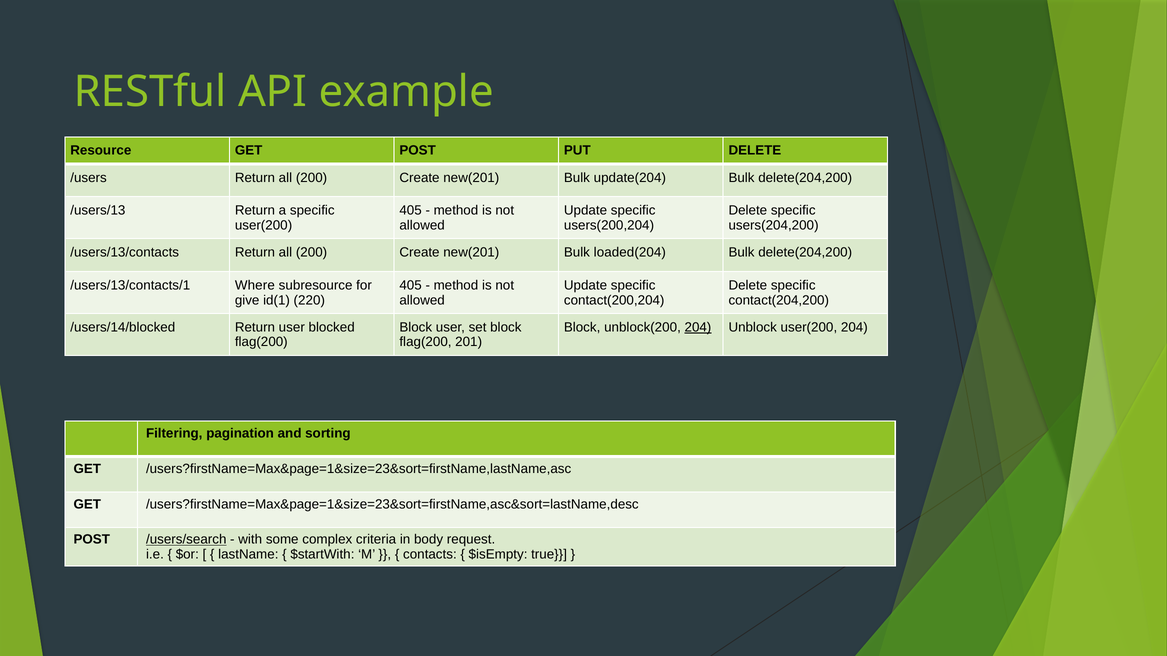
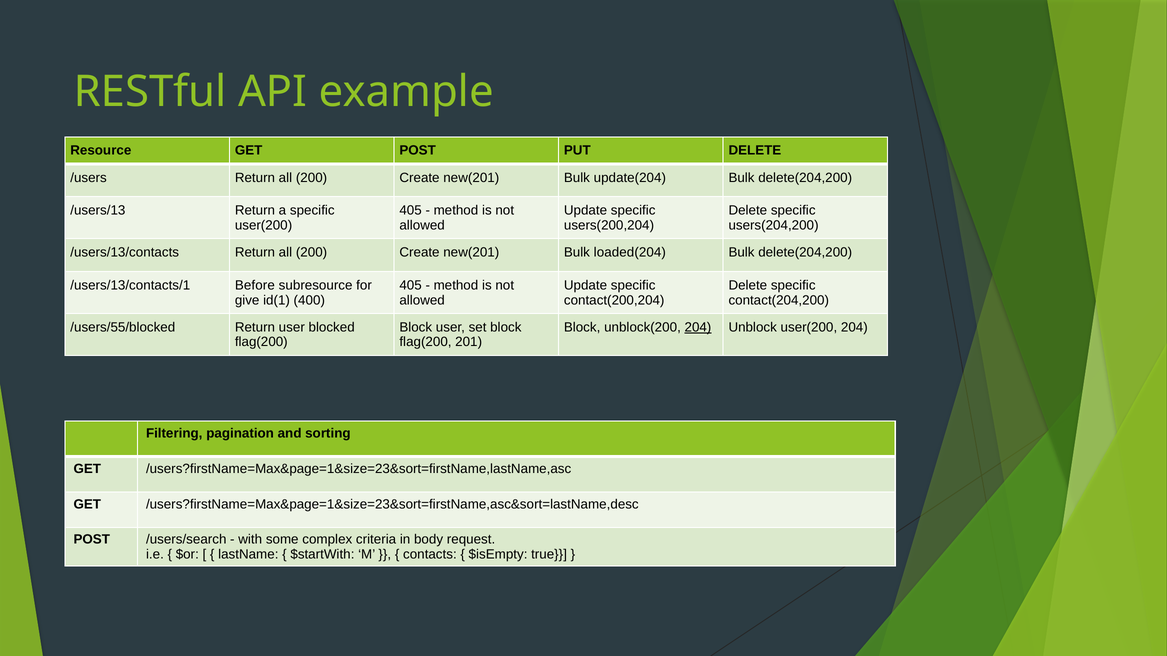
Where: Where -> Before (255, 285)
220: 220 -> 400 (309, 300)
/users/14/blocked: /users/14/blocked -> /users/55/blocked (123, 327)
/users/search underline: present -> none (186, 540)
